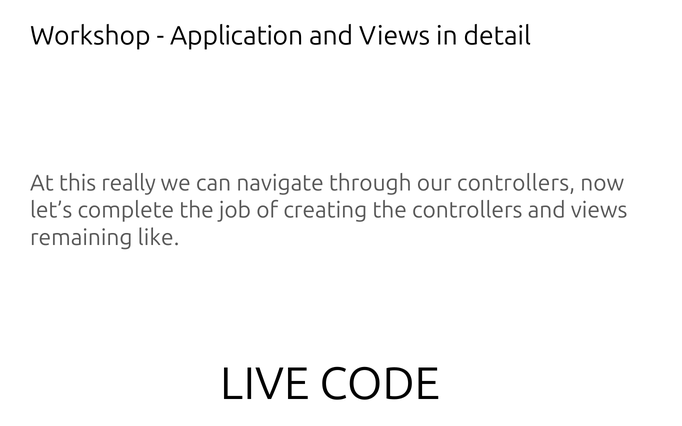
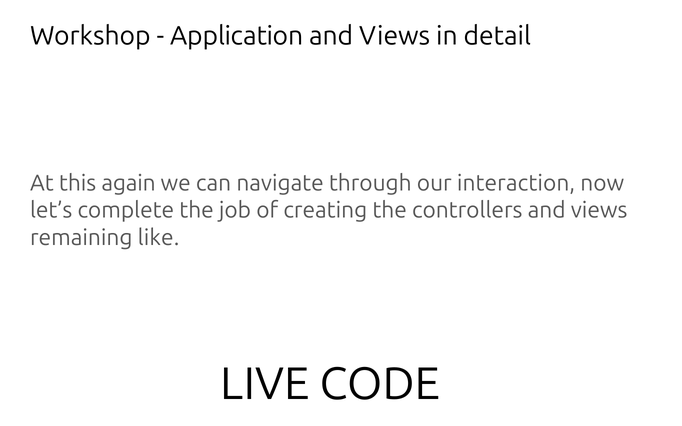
really: really -> again (129, 183)
our controllers: controllers -> interaction (516, 183)
